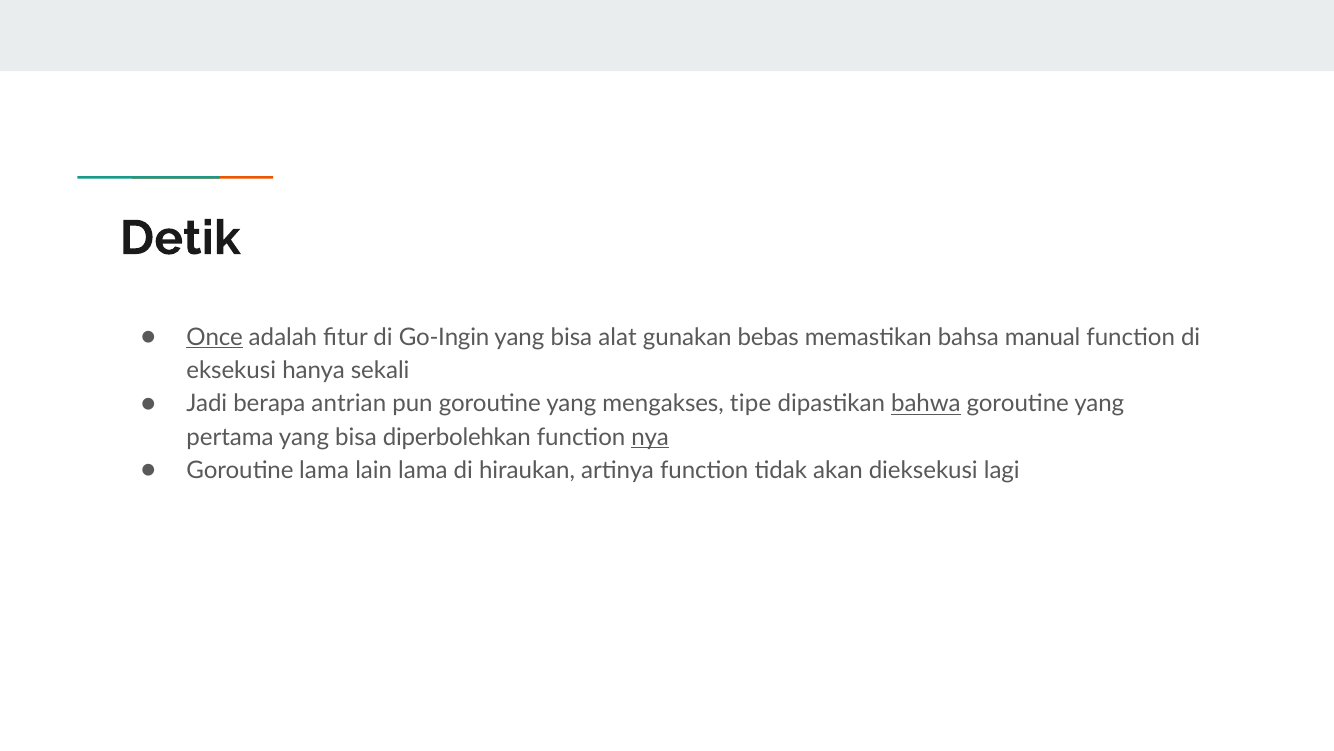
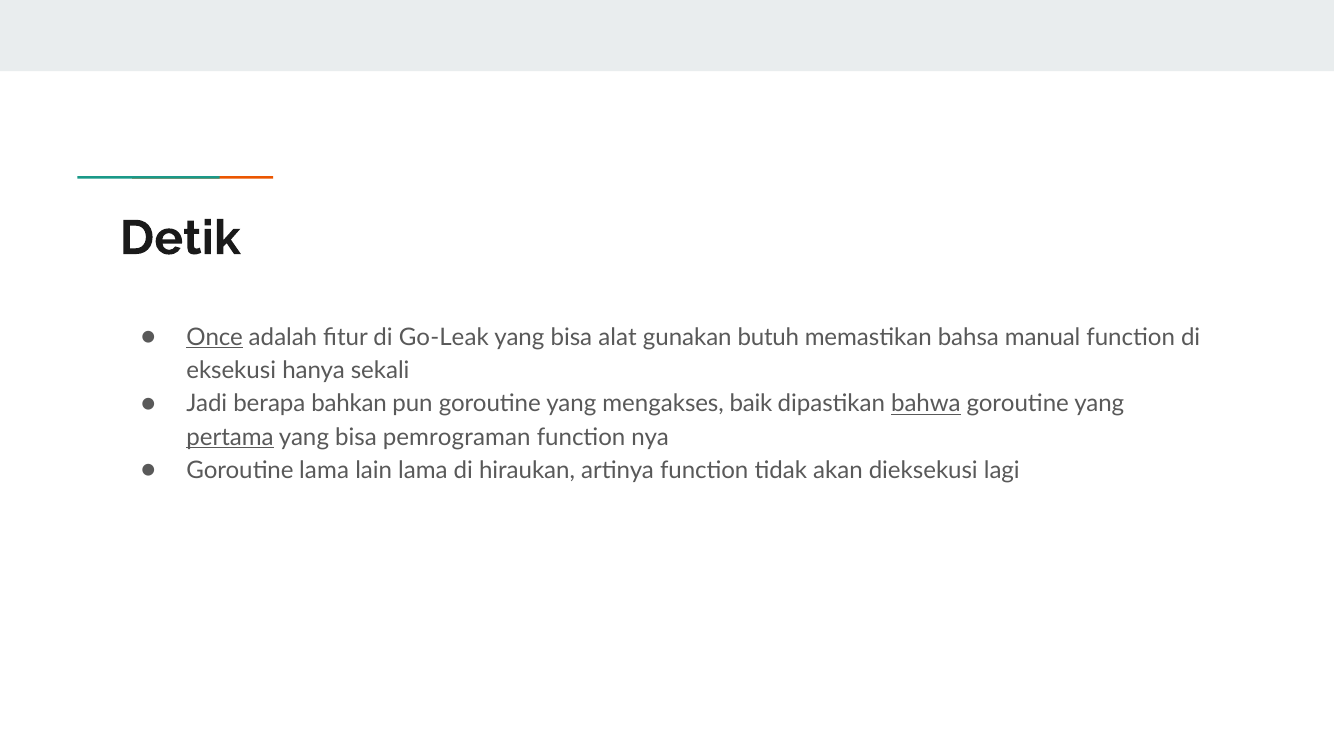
Go-Ingin: Go-Ingin -> Go-Leak (444, 337)
bebas: bebas -> butuh (768, 337)
antrian: antrian -> bahkan (349, 404)
tipe: tipe -> baik (751, 404)
pertama underline: none -> present (230, 437)
diperbolehkan: diperbolehkan -> pemrograman (457, 437)
nya underline: present -> none (650, 437)
